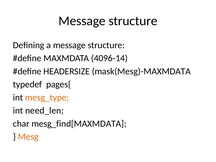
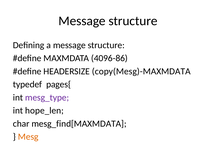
4096-14: 4096-14 -> 4096-86 (109, 58)
mask(Mesg)-MAXMDATA: mask(Mesg)-MAXMDATA -> copy(Mesg)-MAXMDATA (141, 71)
mesg_type colour: orange -> purple (47, 97)
need_len: need_len -> hope_len (44, 111)
